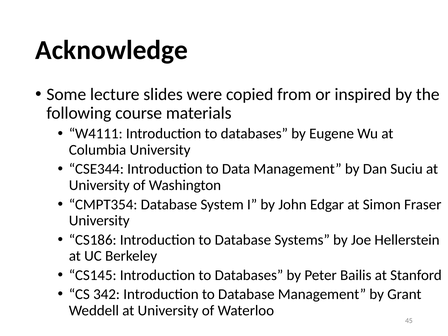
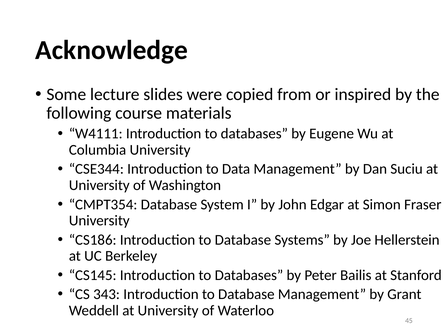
342: 342 -> 343 (107, 294)
